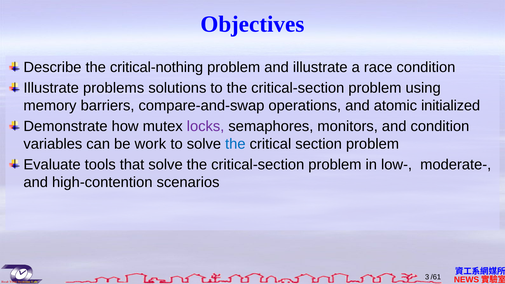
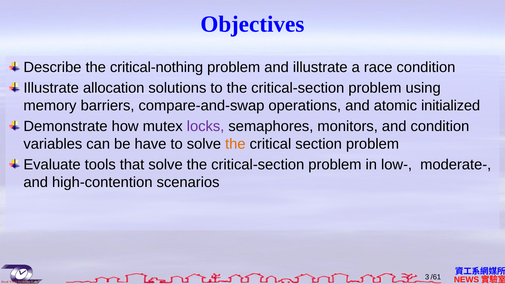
problems: problems -> allocation (114, 88)
work: work -> have (150, 144)
the colour: blue -> orange (235, 144)
